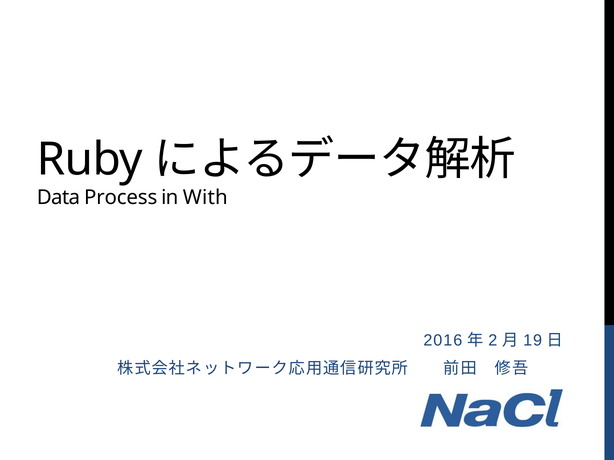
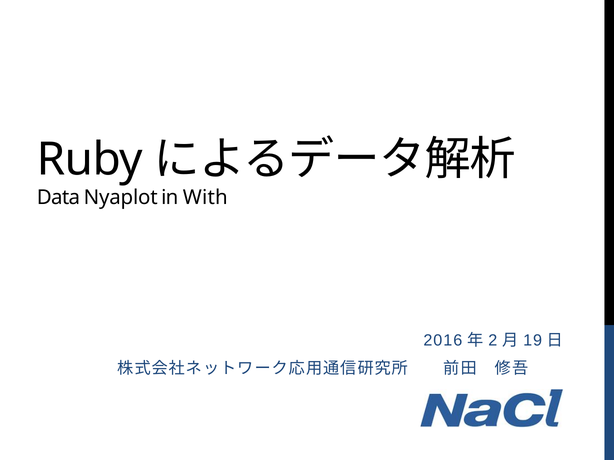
Process: Process -> Nyaplot (121, 198)
